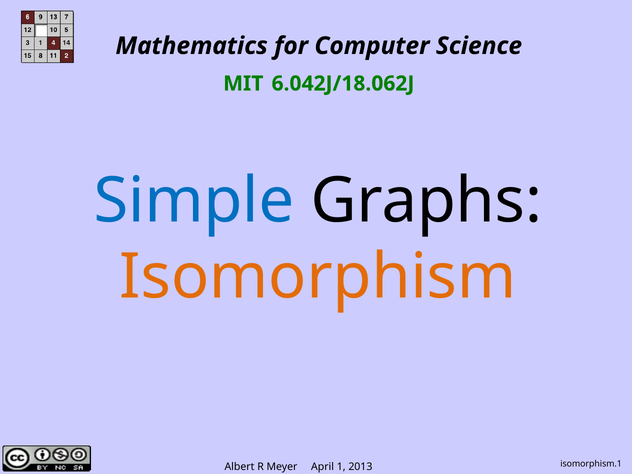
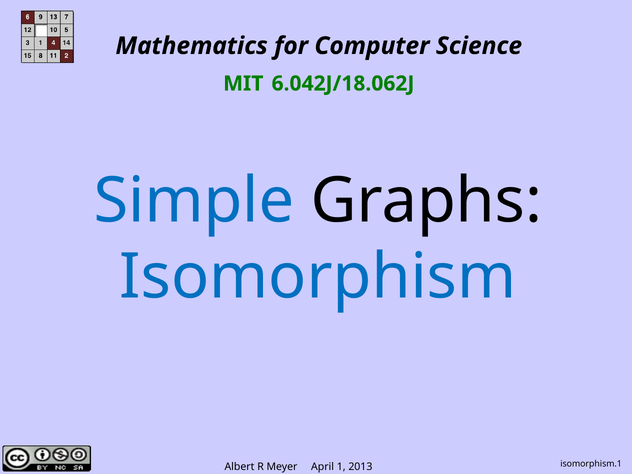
Isomorphism colour: orange -> blue (318, 277)
